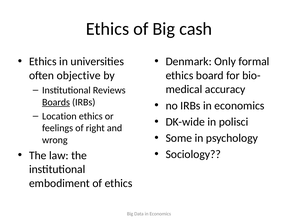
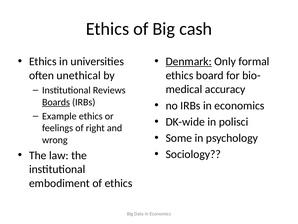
Denmark underline: none -> present (189, 61)
objective: objective -> unethical (79, 75)
Location: Location -> Example (59, 116)
